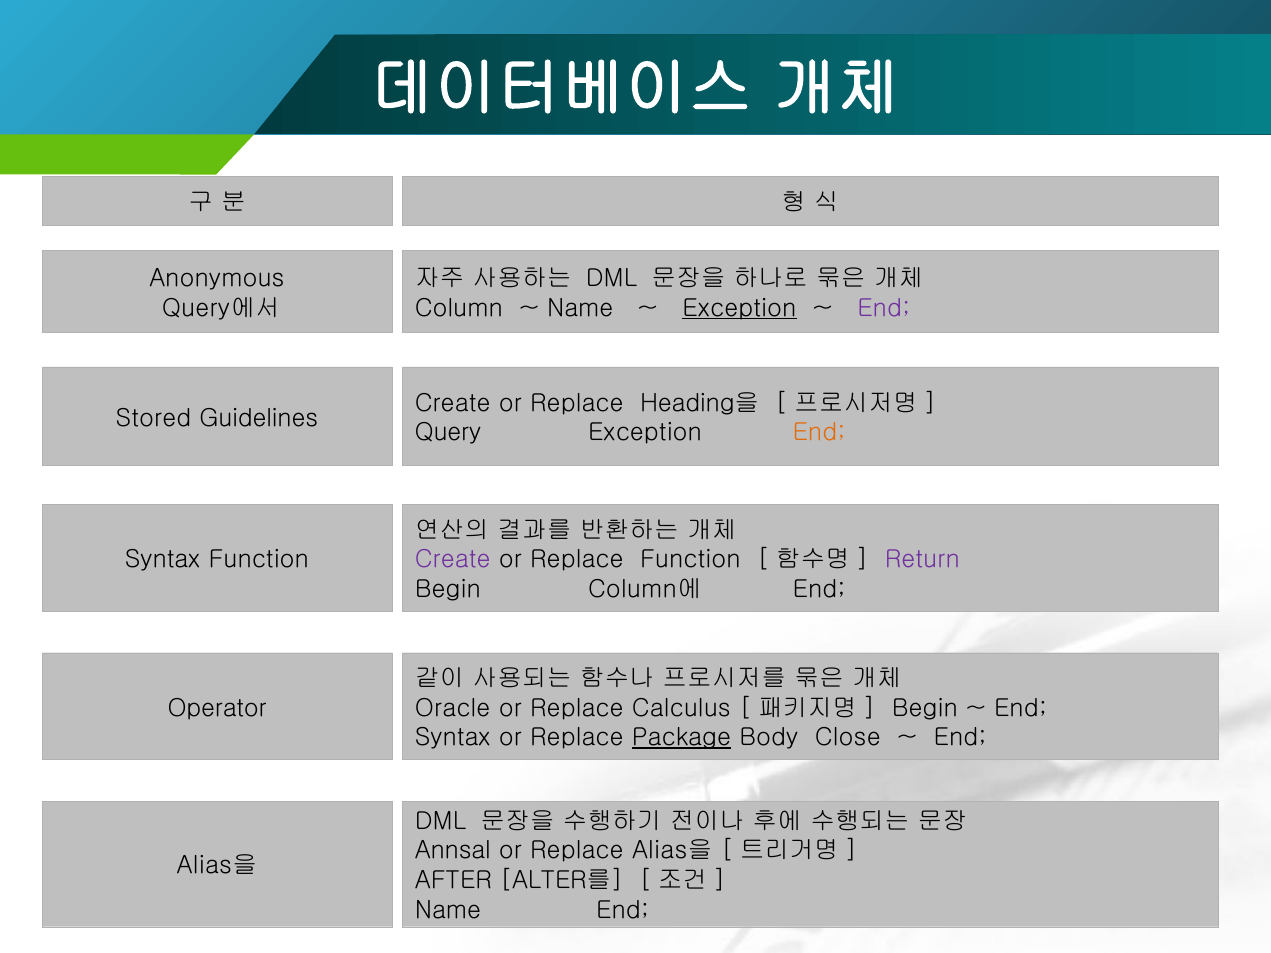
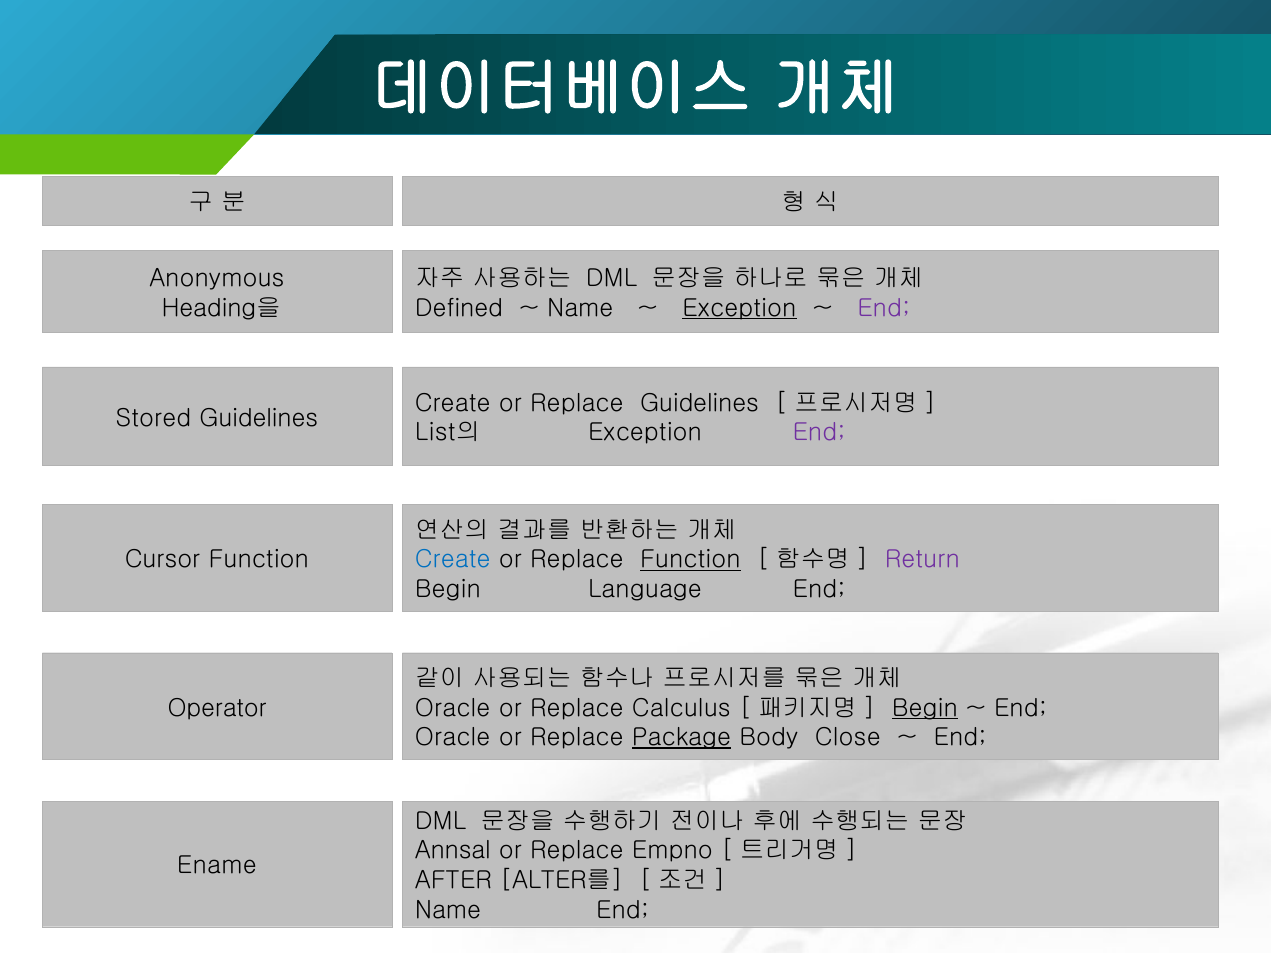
Query에서: Query에서 -> Heading을 (221, 308)
Column: Column -> Defined (459, 308)
Replace Heading을: Heading을 -> Guidelines (700, 403)
Query: Query -> List의 (448, 433)
End colour: orange -> purple (819, 433)
Syntax: Syntax -> Cursor (163, 560)
Create colour: purple -> blue (453, 560)
Function underline: none -> present (690, 560)
Column에: Column에 -> Language (645, 589)
Begin underline: none -> present (925, 708)
Syntax: Syntax -> Oracle (453, 738)
Replace Alias을: Alias을 -> Empno (672, 851)
Alias을: Alias을 -> Ename (217, 866)
